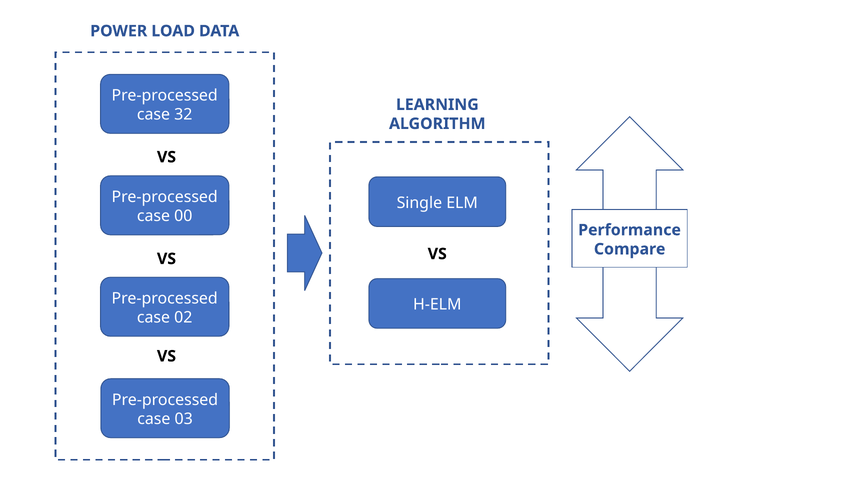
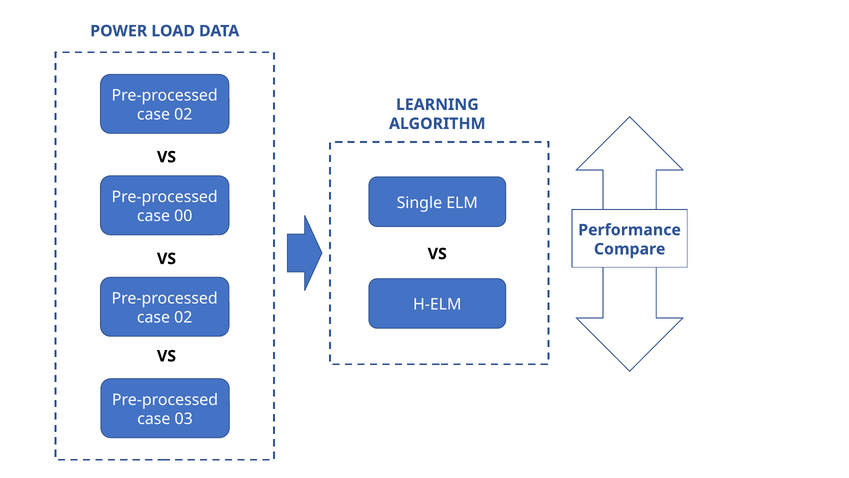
32: 32 -> 02 (183, 114)
